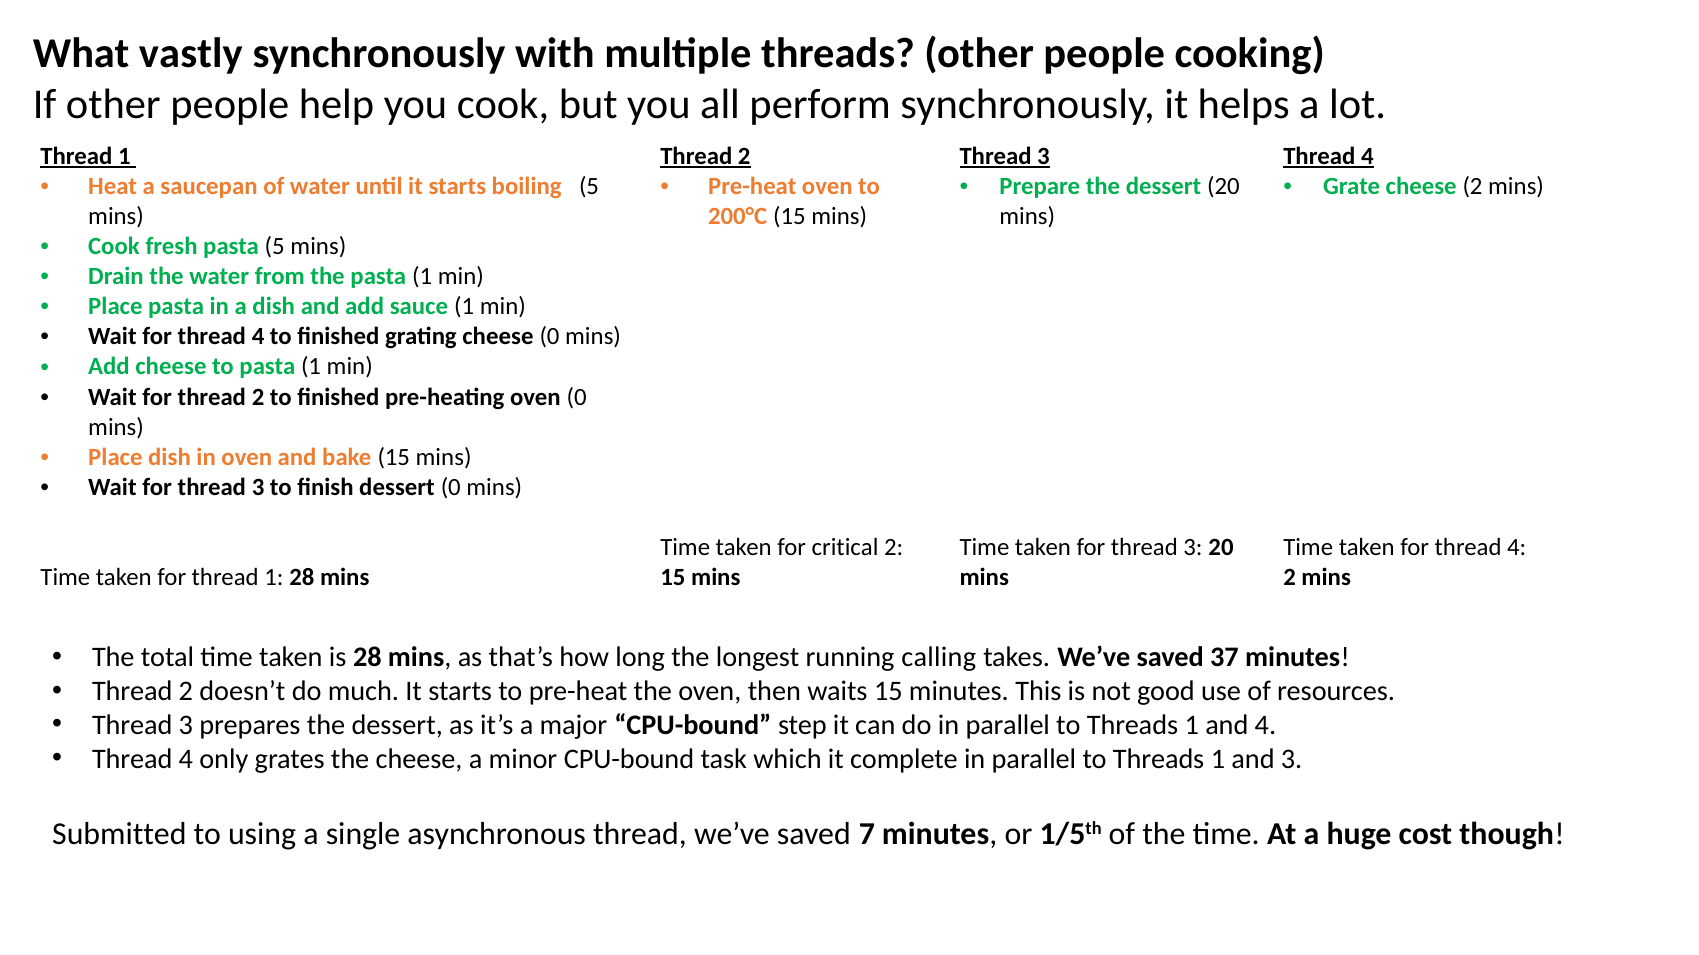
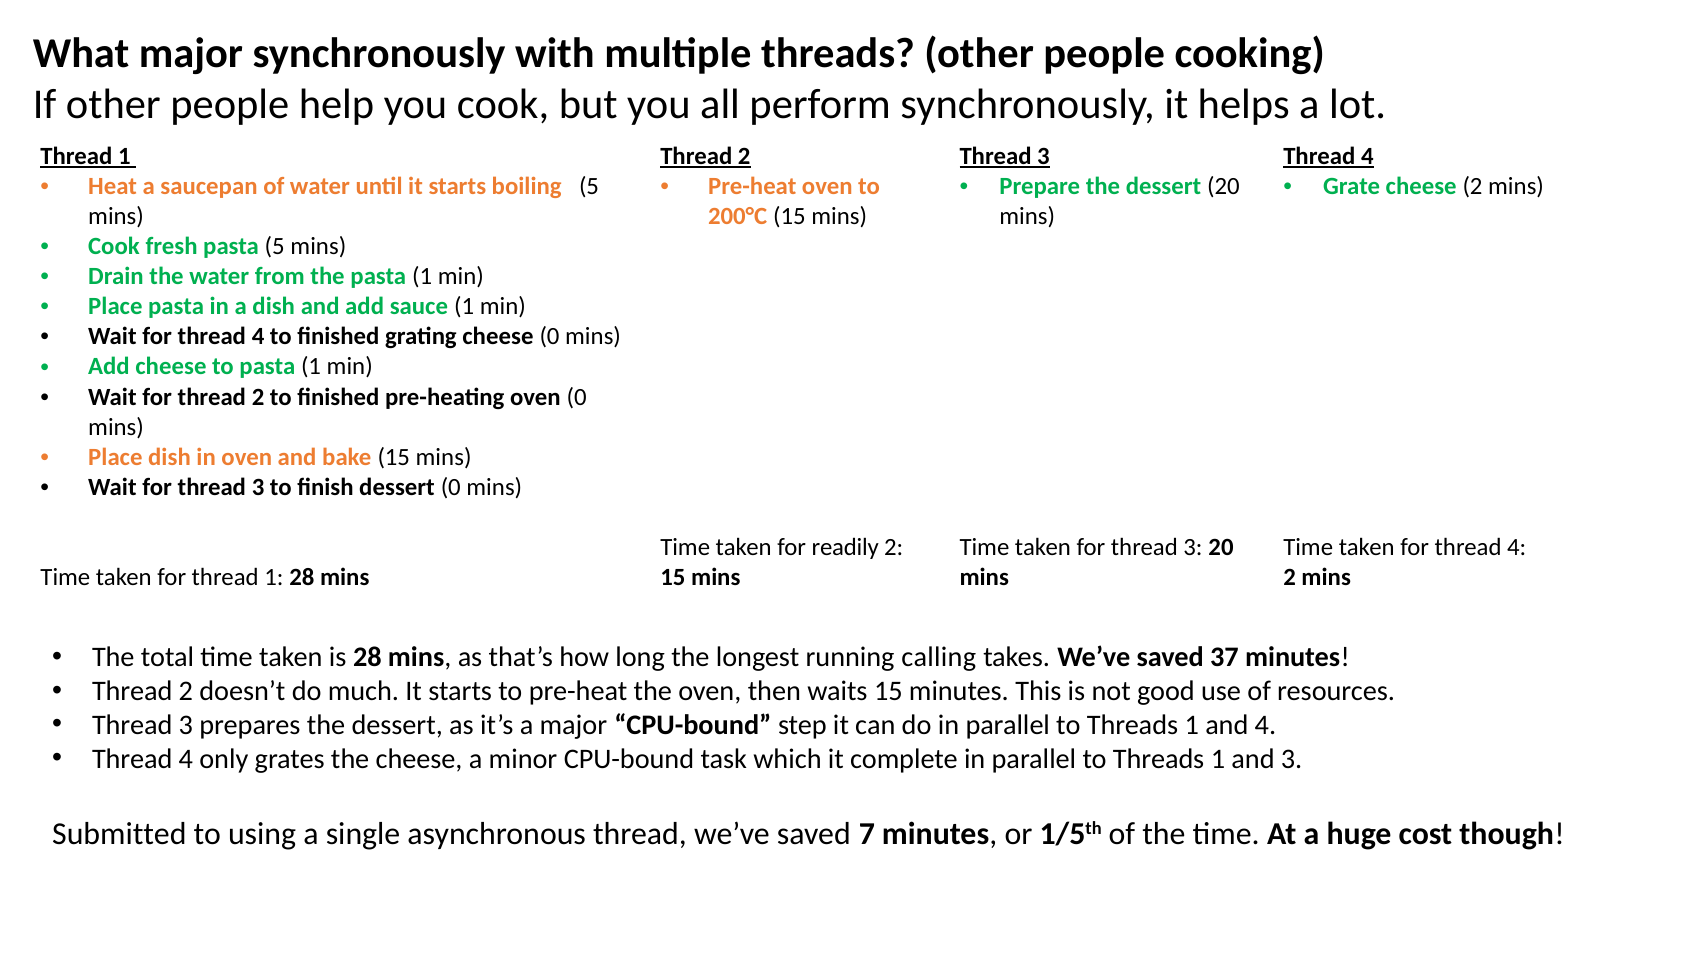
What vastly: vastly -> major (191, 53)
critical: critical -> readily (845, 548)
